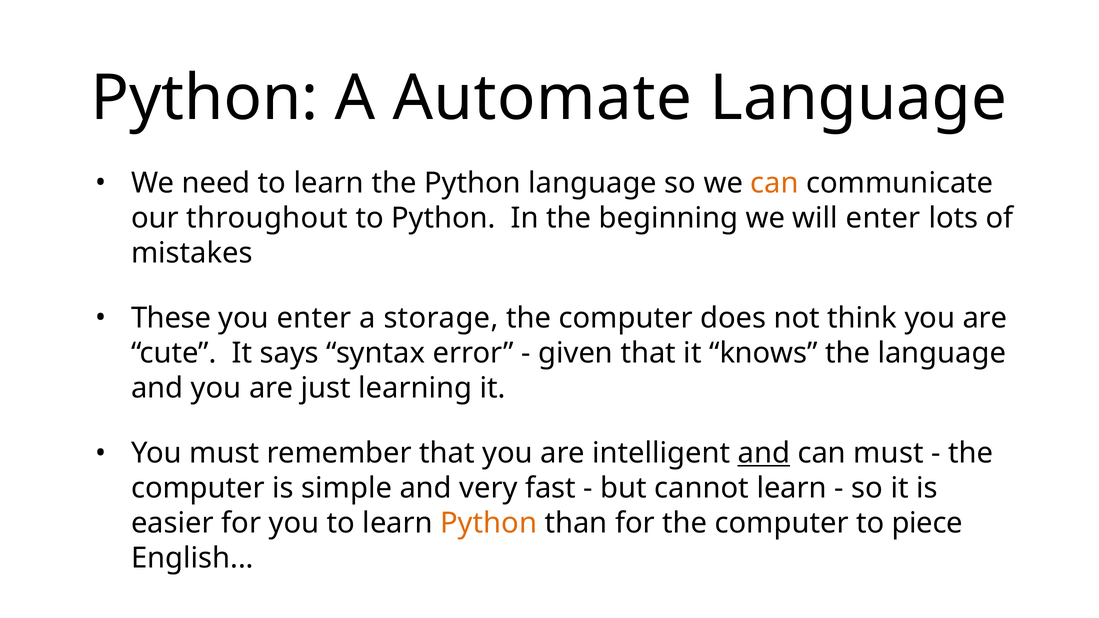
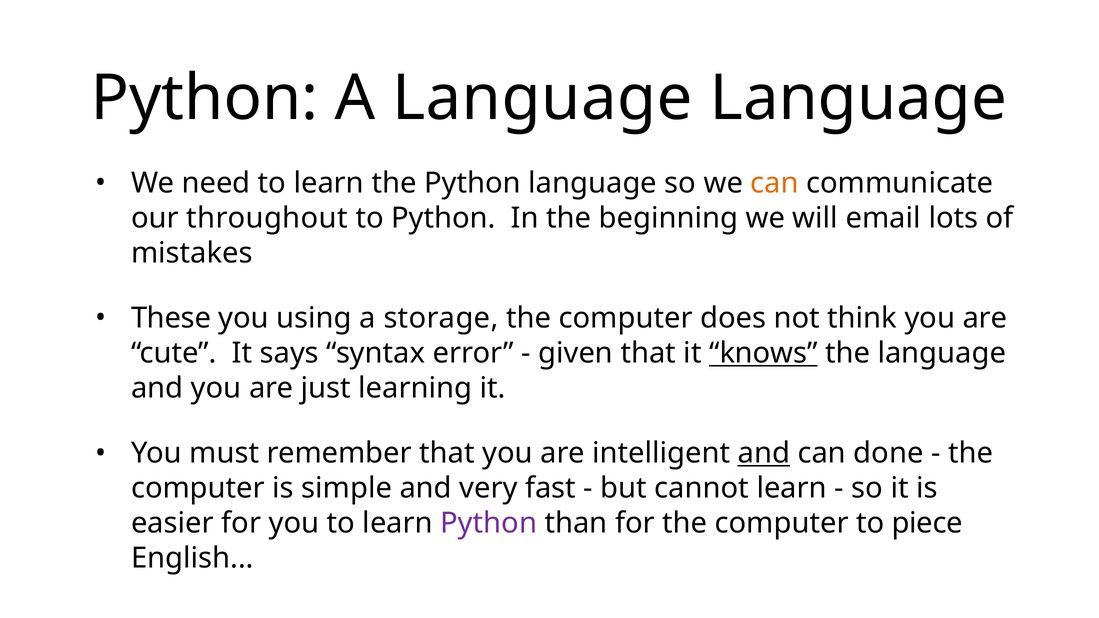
A Automate: Automate -> Language (542, 98)
will enter: enter -> email (883, 218)
you enter: enter -> using (314, 318)
knows underline: none -> present (763, 353)
can must: must -> done (889, 453)
Python colour: orange -> purple (489, 523)
